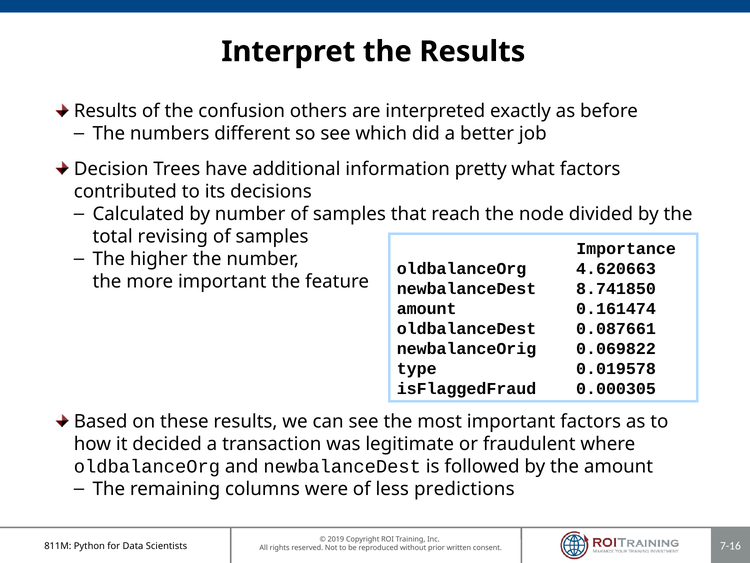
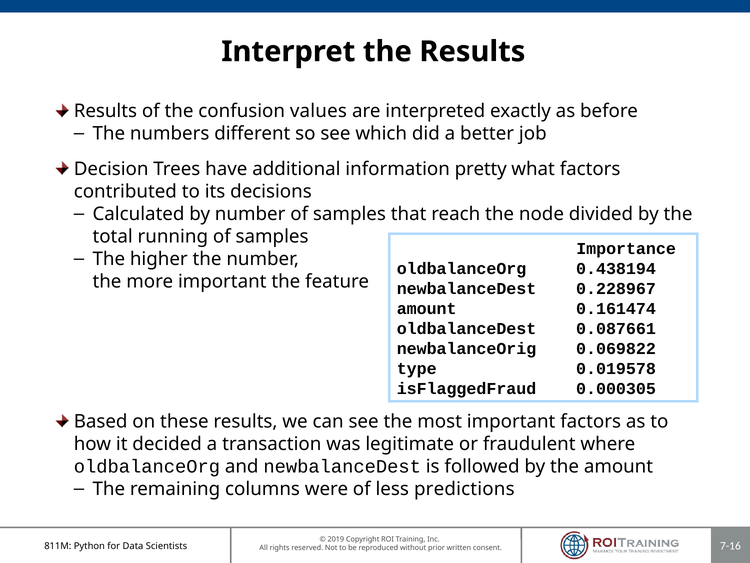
others: others -> values (318, 111)
revising: revising -> running (173, 236)
4.620663: 4.620663 -> 0.438194 (616, 268)
8.741850: 8.741850 -> 0.228967 (616, 288)
